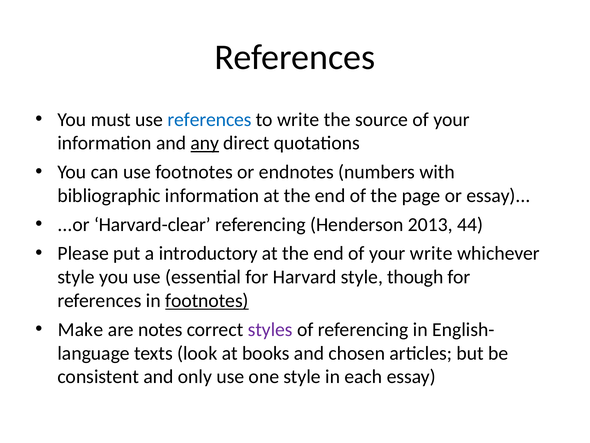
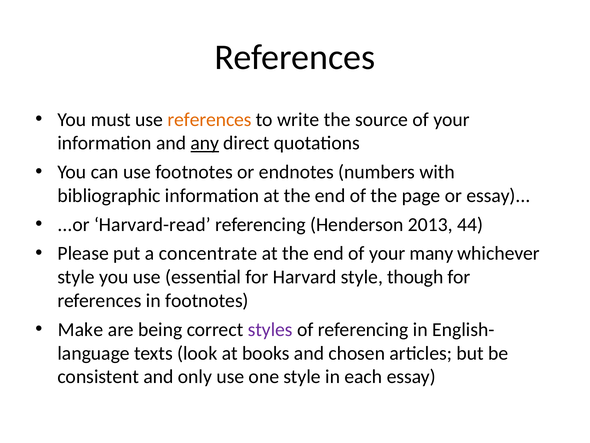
references colour: blue -> orange (210, 119)
Harvard-clear: Harvard-clear -> Harvard-read (152, 224)
introductory: introductory -> concentrate (208, 253)
your write: write -> many (431, 253)
footnotes underline: present -> none (207, 300)
notes: notes -> being (160, 329)
